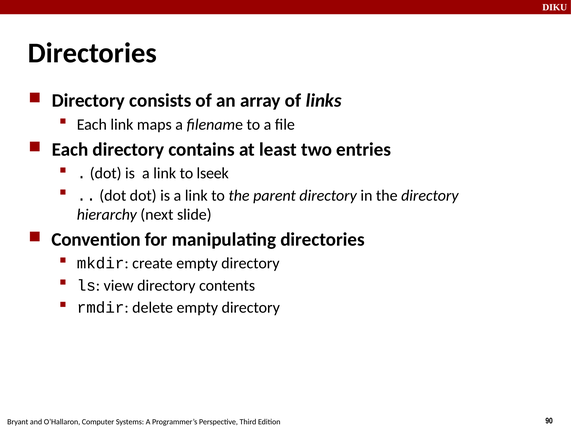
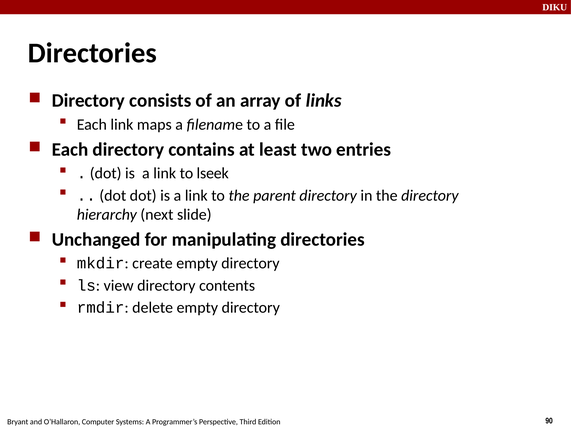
Convention: Convention -> Unchanged (96, 240)
